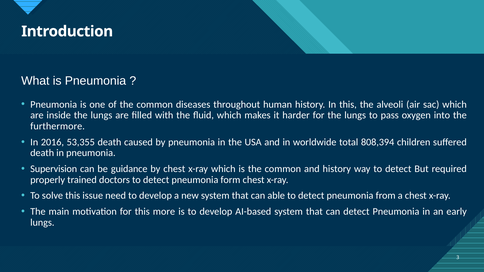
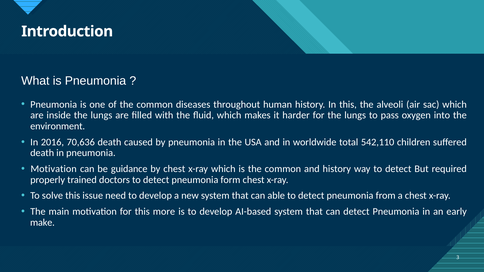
furthermore: furthermore -> environment (58, 126)
53,355: 53,355 -> 70,636 (81, 142)
808,394: 808,394 -> 542,110 (378, 142)
Supervision: Supervision -> Motivation (54, 169)
lungs: lungs -> make (42, 223)
